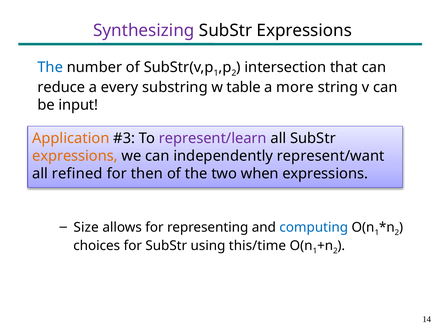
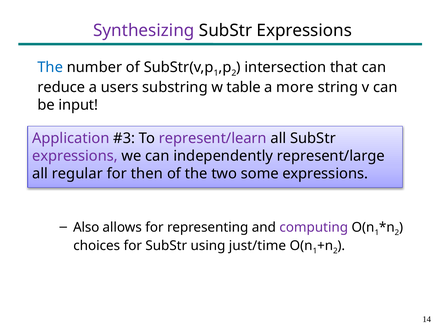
every: every -> users (120, 87)
Application colour: orange -> purple (71, 138)
expressions colour: orange -> purple (75, 156)
represent/want: represent/want -> represent/large (331, 156)
refined: refined -> regular (77, 173)
when: when -> some (260, 173)
Size: Size -> Also (86, 227)
computing colour: blue -> purple (314, 227)
this/time: this/time -> just/time (257, 246)
